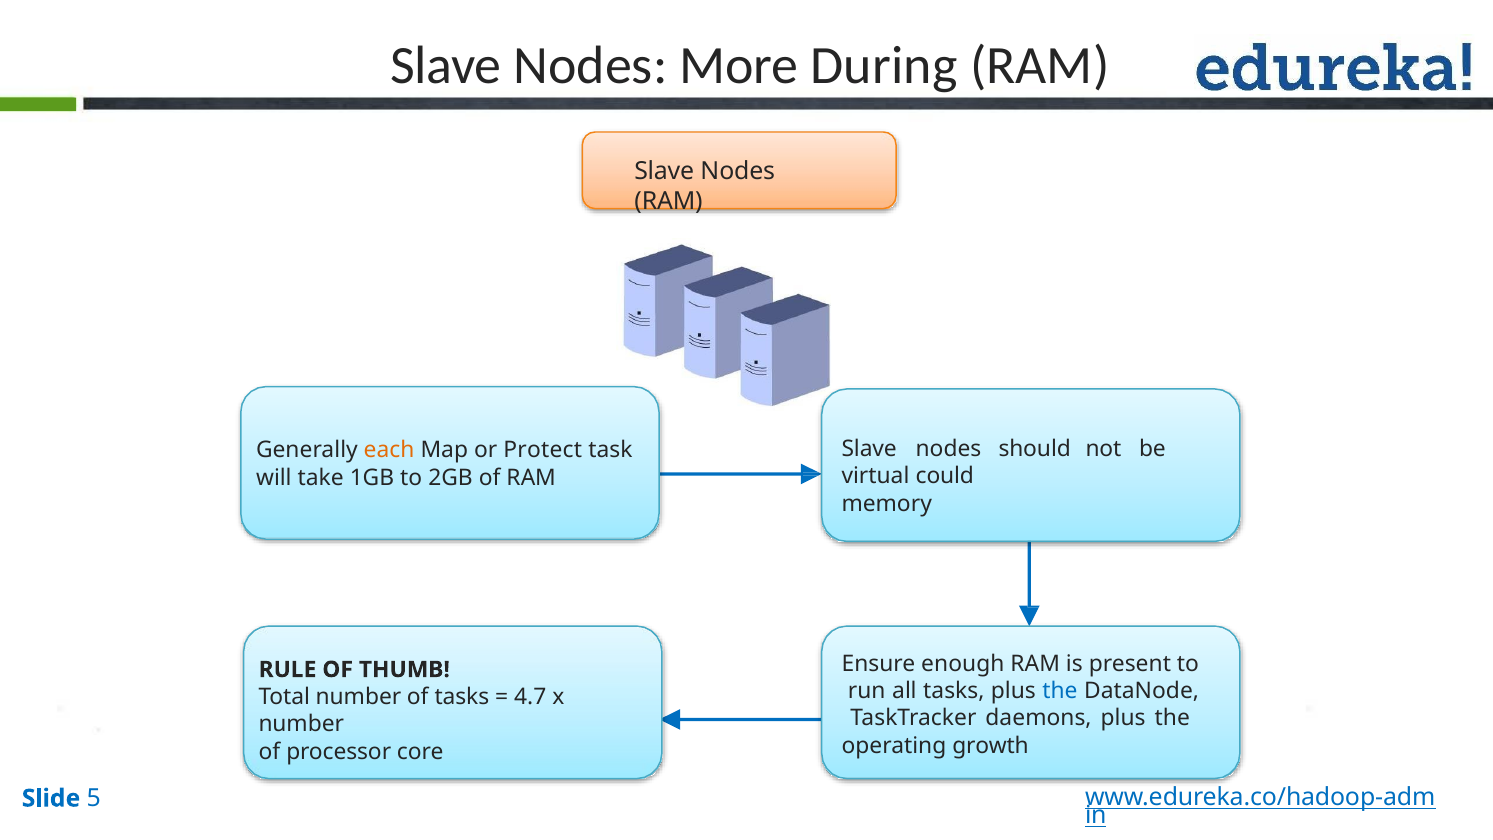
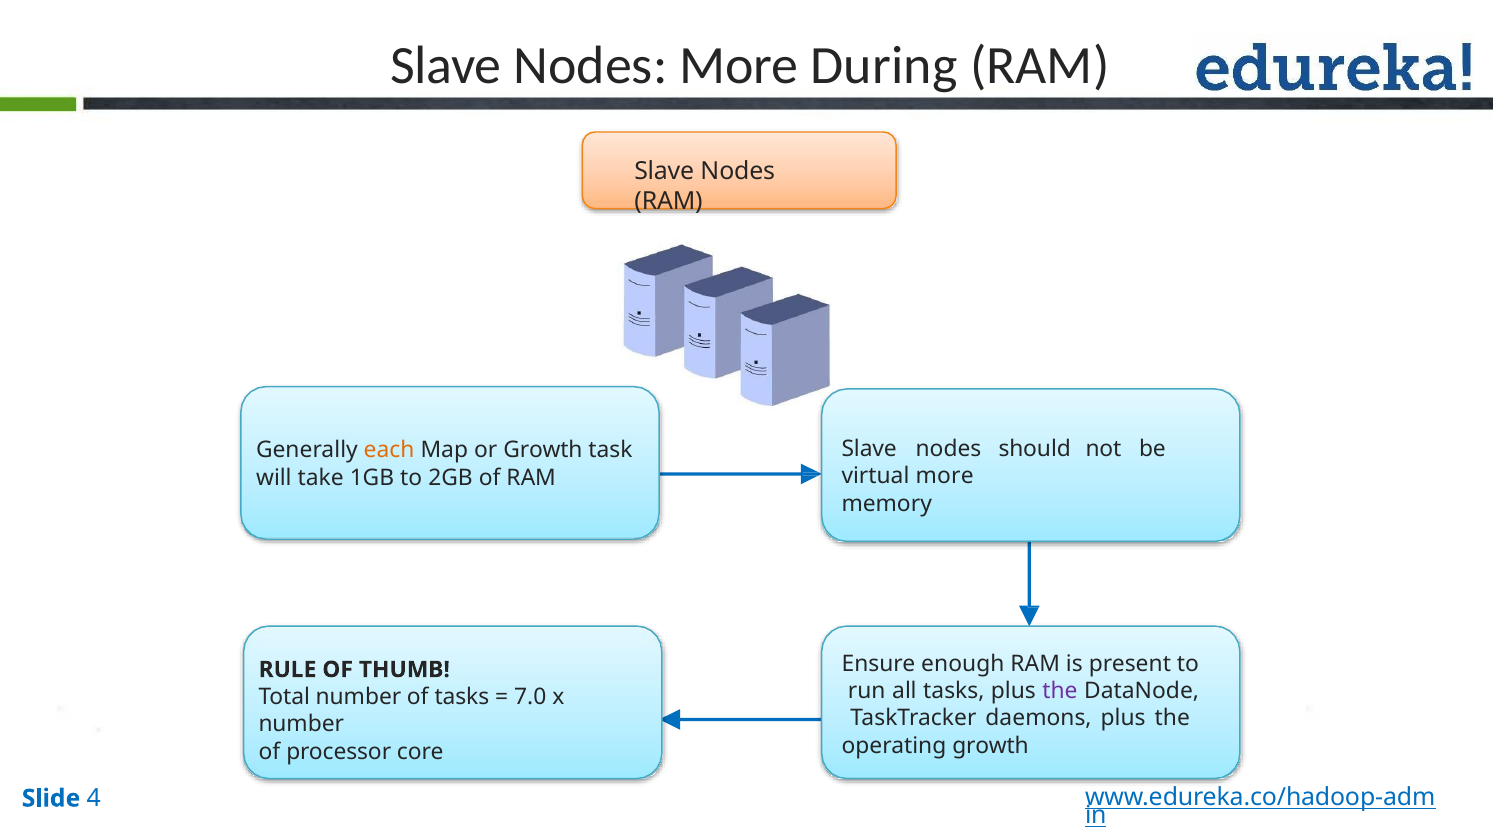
or Protect: Protect -> Growth (543, 450)
could: could -> more (945, 476)
the colour: blue -> purple (1060, 691)
4.7: 4.7 -> 7.0 (530, 697)
5: 5 -> 4 (94, 798)
